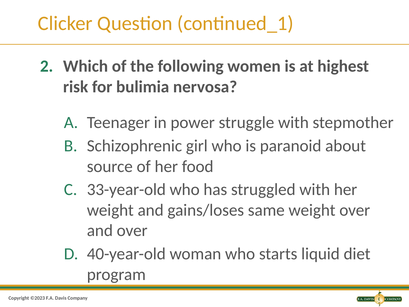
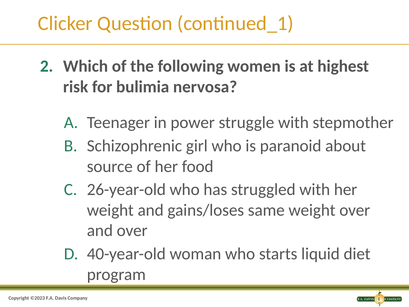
33-year-old: 33-year-old -> 26-year-old (126, 190)
